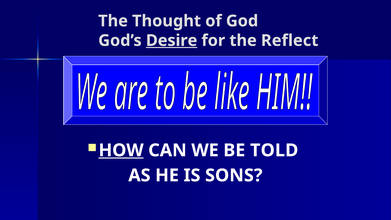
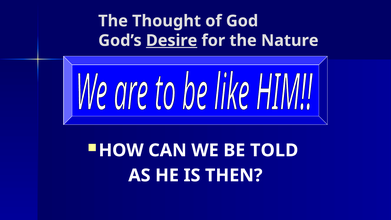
Reflect: Reflect -> Nature (290, 41)
HOW underline: present -> none (121, 150)
SONS: SONS -> THEN (234, 175)
